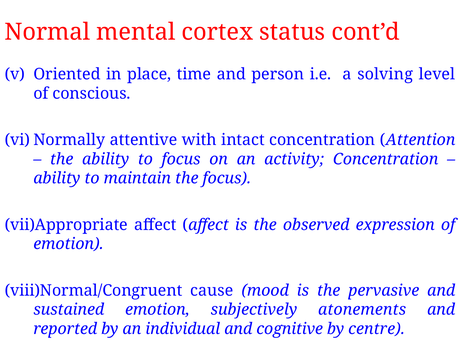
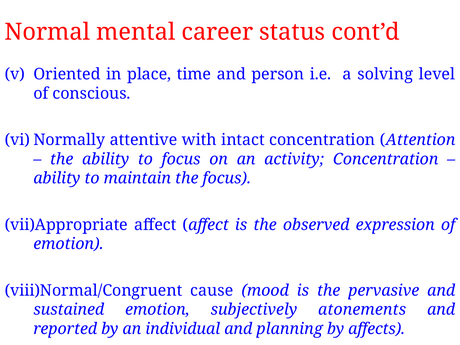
cortex: cortex -> career (217, 32)
cognitive: cognitive -> planning (290, 329)
centre: centre -> affects (377, 329)
